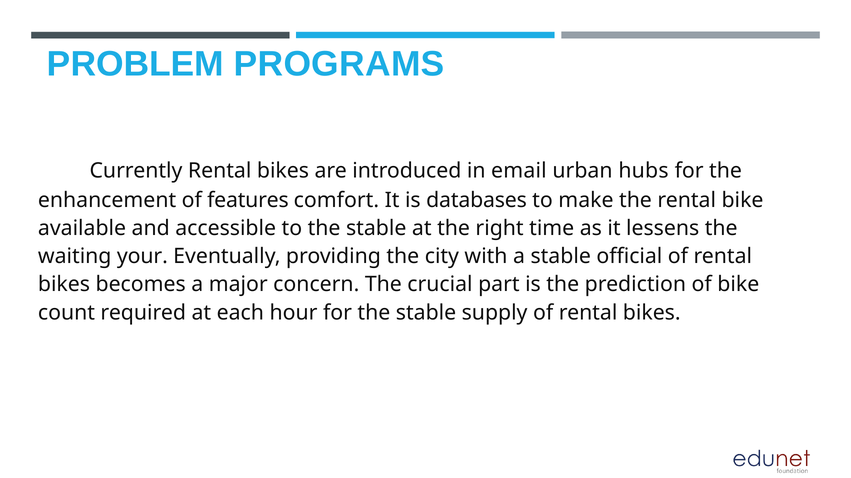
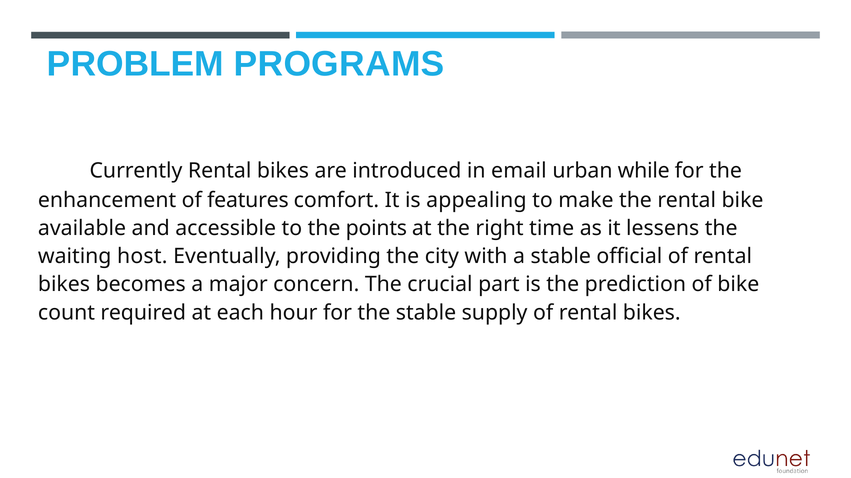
hubs: hubs -> while (644, 171)
databases: databases -> appealing (476, 201)
to the stable: stable -> points (376, 229)
your: your -> host (142, 257)
